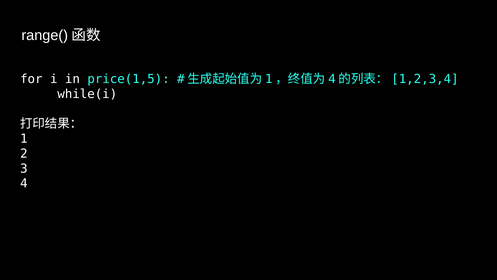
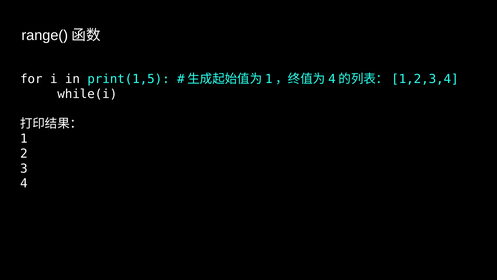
price(1,5: price(1,5 -> print(1,5 (129, 79)
